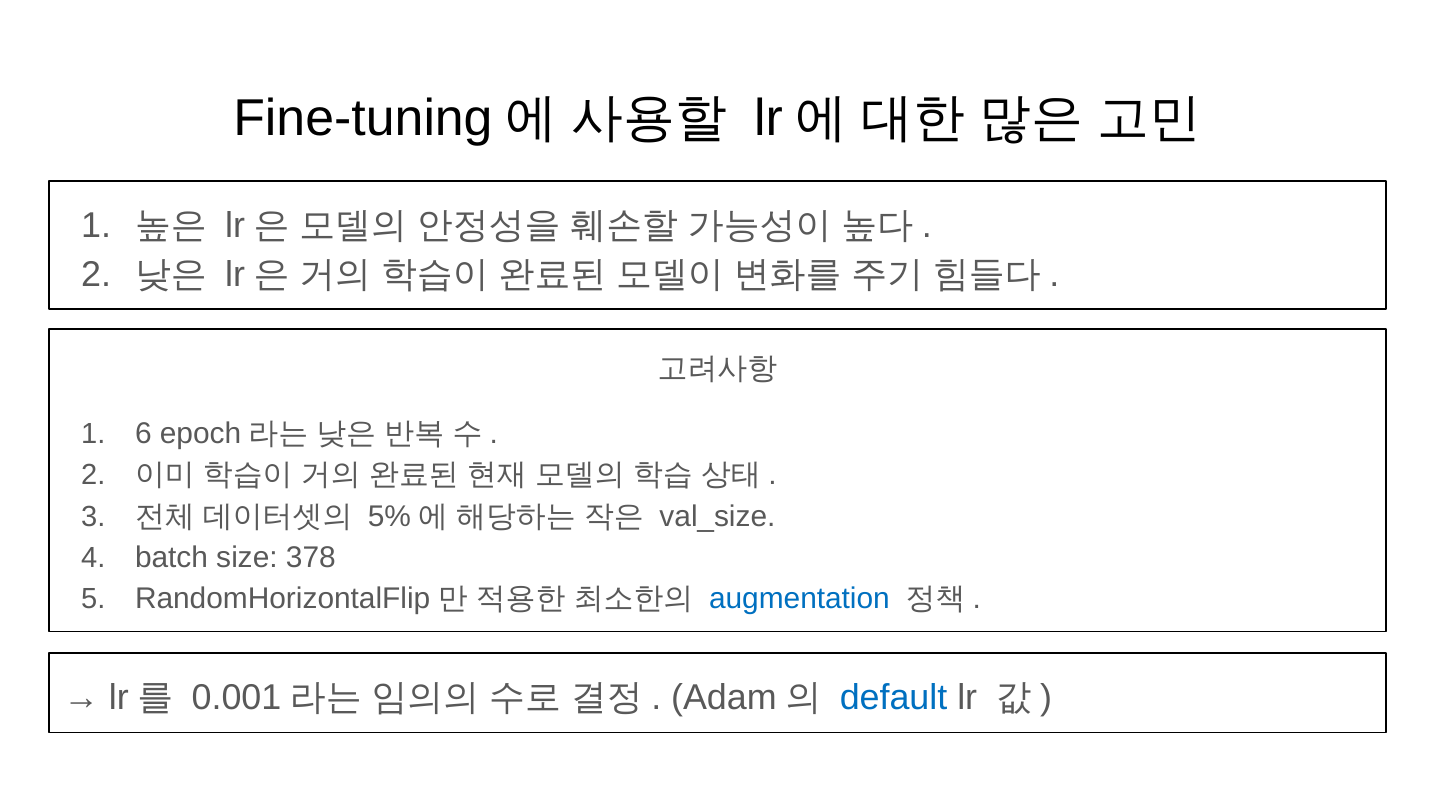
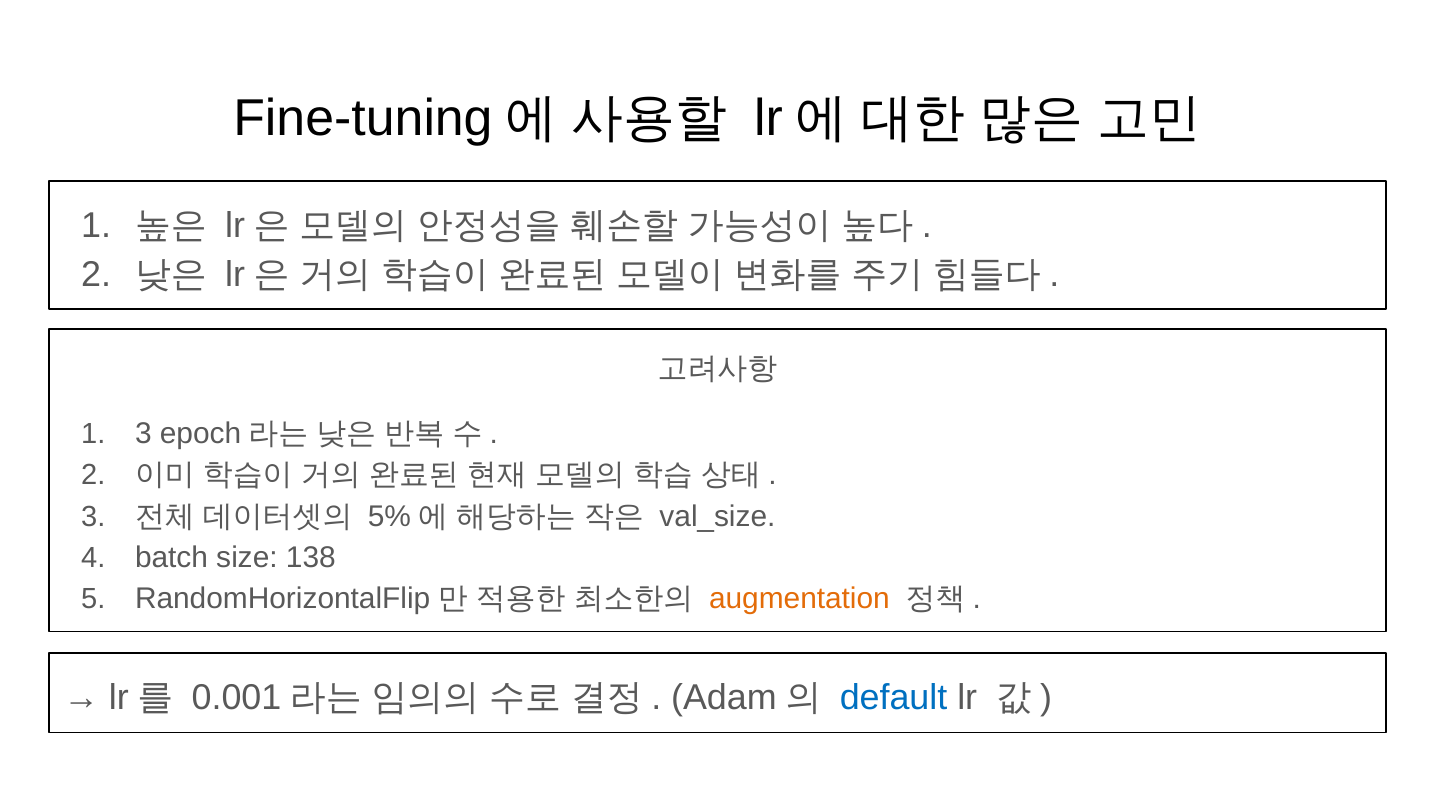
6: 6 -> 3 (143, 434)
378: 378 -> 138 (311, 558)
augmentation colour: blue -> orange (799, 599)
